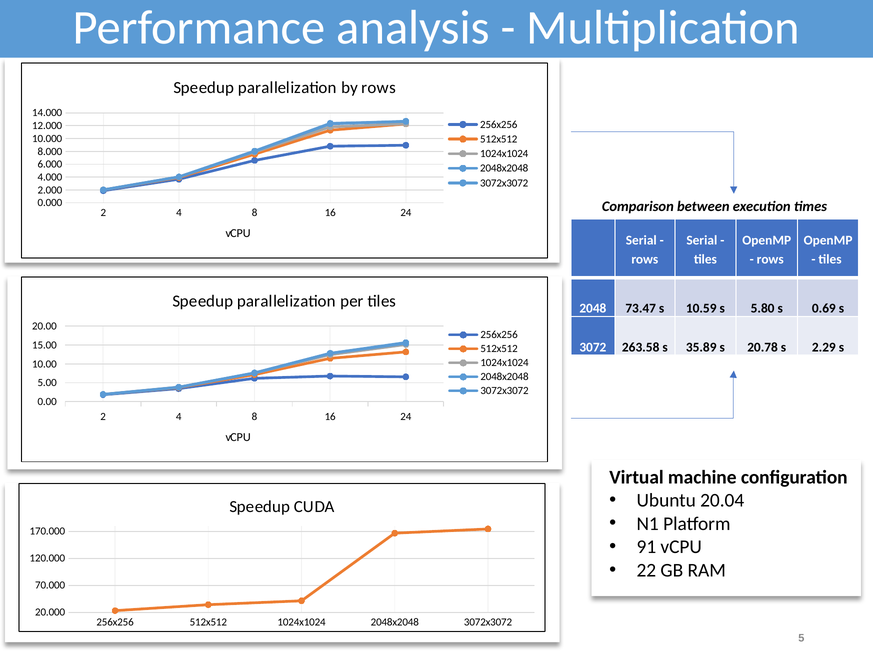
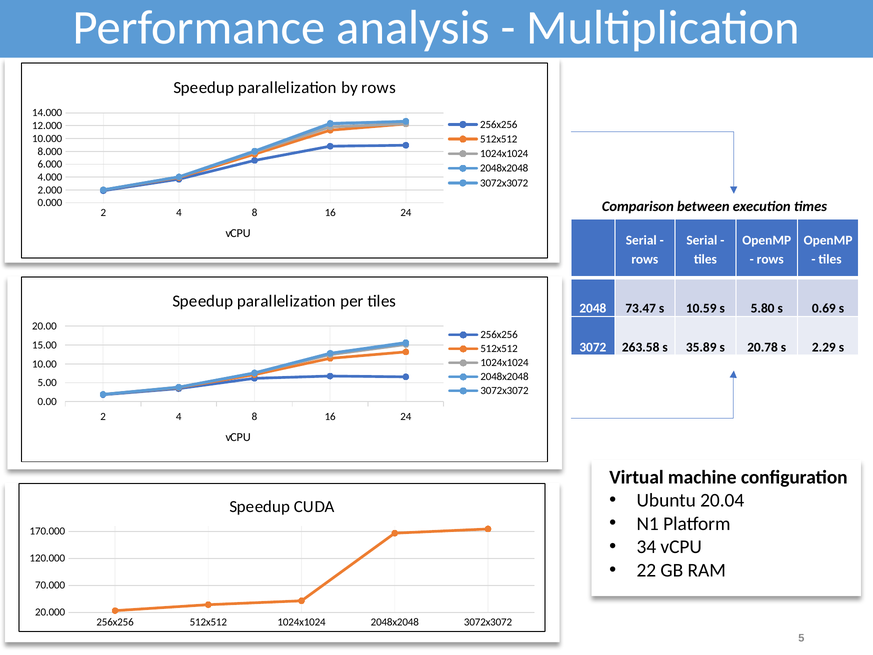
91: 91 -> 34 (646, 547)
